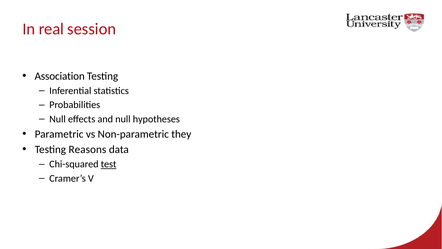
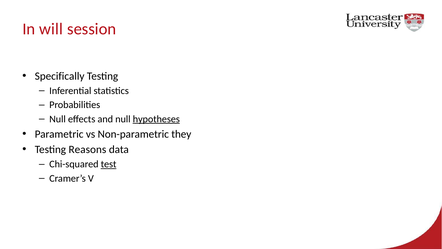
real: real -> will (51, 29)
Association: Association -> Specifically (60, 76)
hypotheses underline: none -> present (156, 119)
